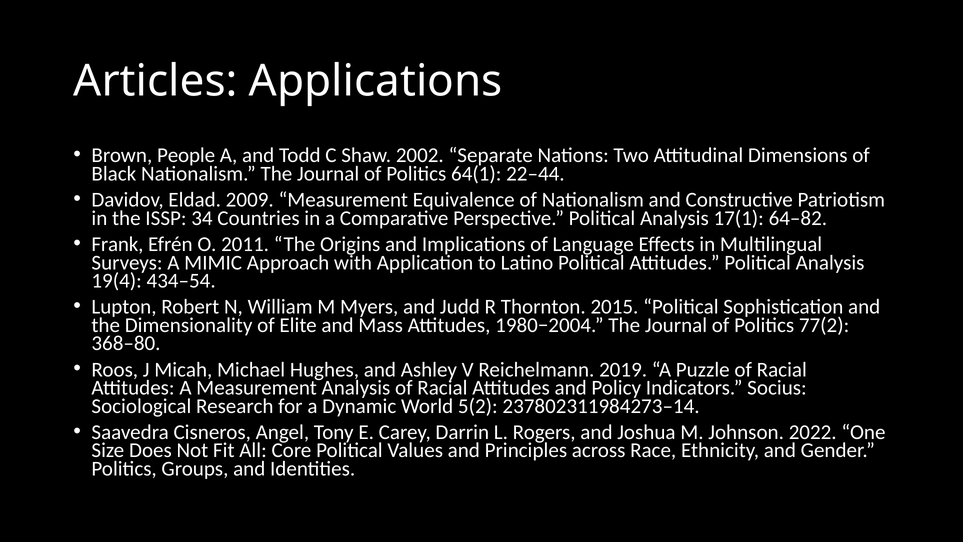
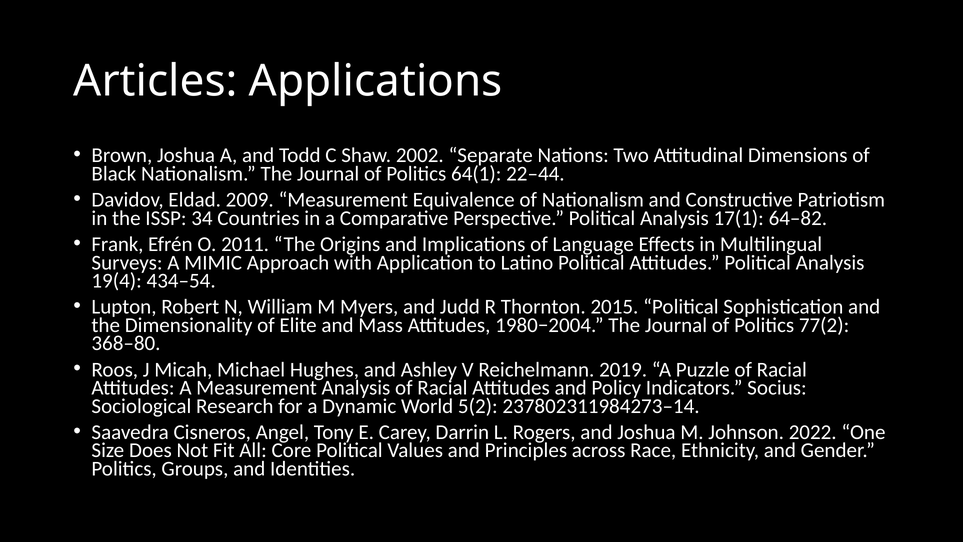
Brown People: People -> Joshua (186, 155)
